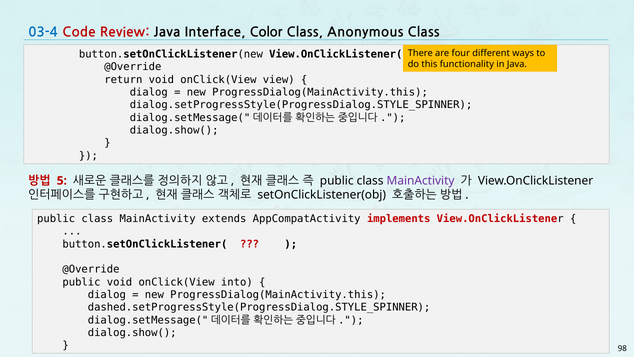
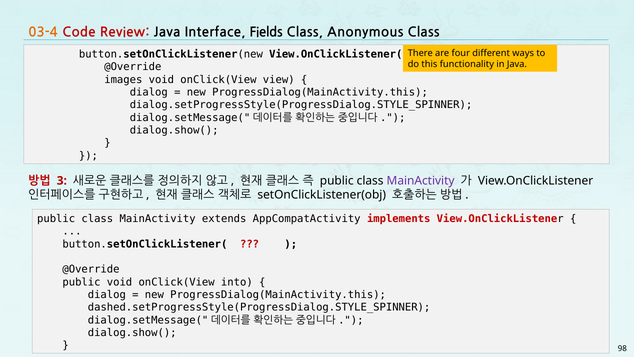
03-4 colour: blue -> orange (43, 33)
Color: Color -> Fields (266, 33)
return: return -> images (123, 79)
5: 5 -> 3 (62, 181)
